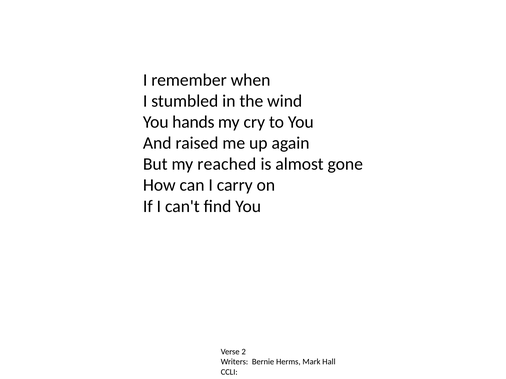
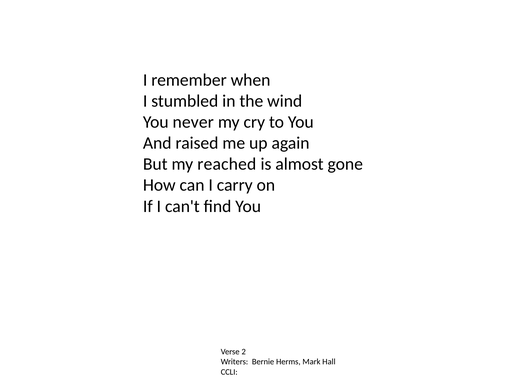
hands: hands -> never (193, 122)
